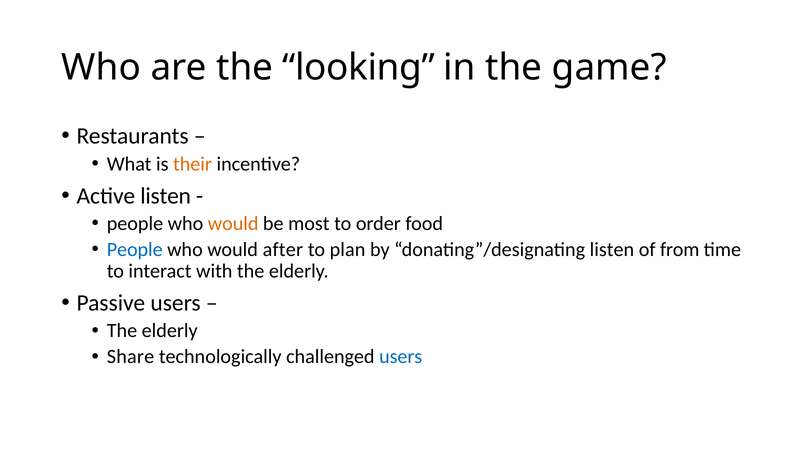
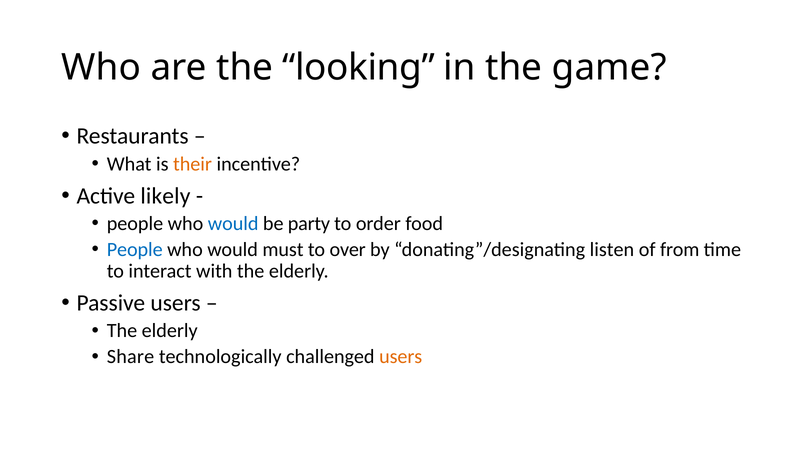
Active listen: listen -> likely (165, 196)
would colour: orange -> blue (233, 224)
most: most -> party (309, 224)
after: after -> must (283, 250)
plan: plan -> over (348, 250)
users colour: blue -> orange (401, 357)
